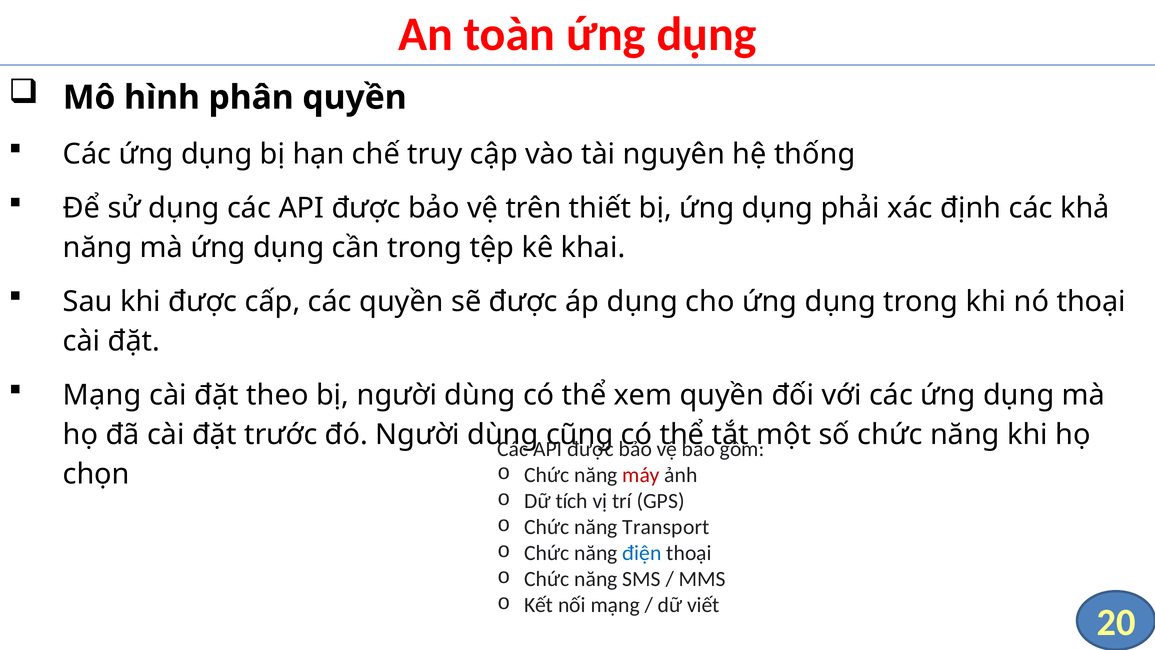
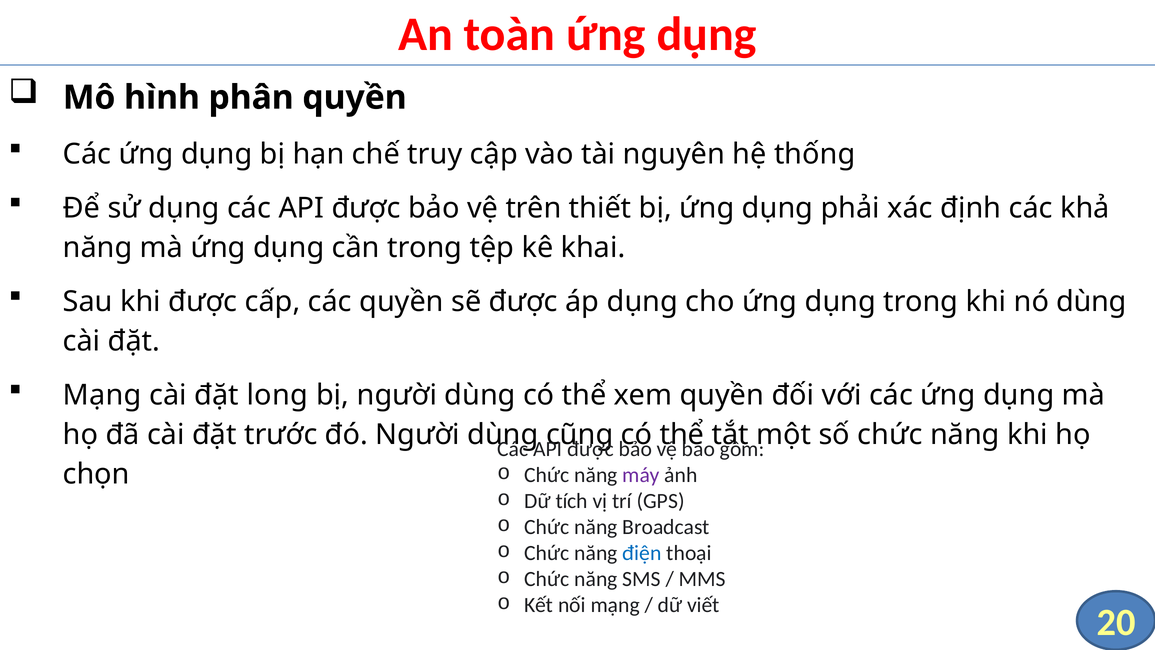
nó thoại: thoại -> dùng (1091, 301)
theo: theo -> long (277, 395)
máy colour: red -> purple (641, 475)
Transport: Transport -> Broadcast (666, 527)
